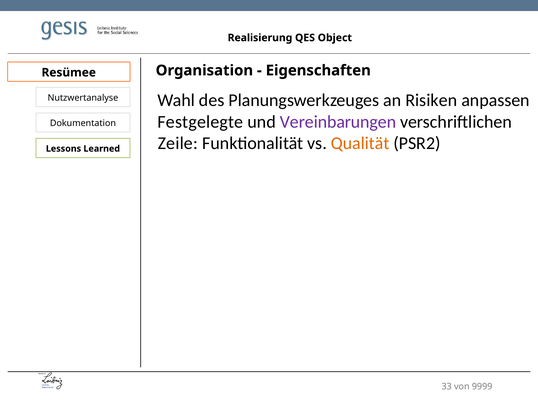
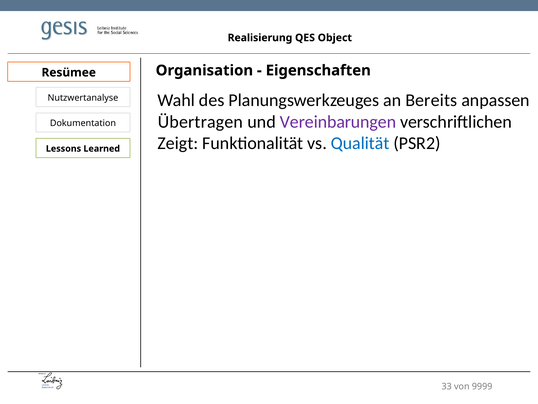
Risiken: Risiken -> Bereits (431, 100)
Festgelegte: Festgelegte -> Übertragen (200, 122)
Zeile: Zeile -> Zeigt (178, 143)
Qualität colour: orange -> blue (360, 143)
